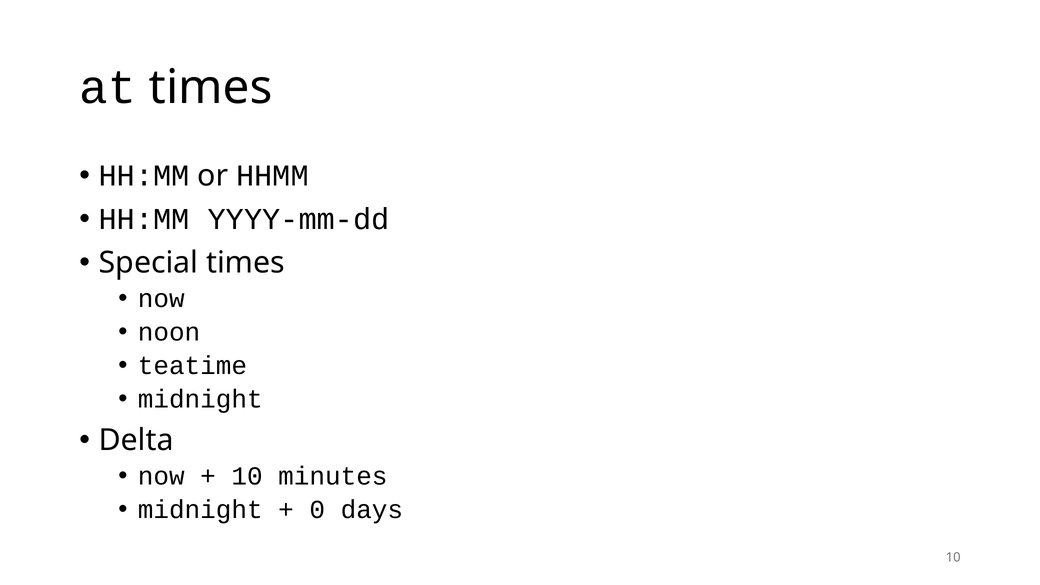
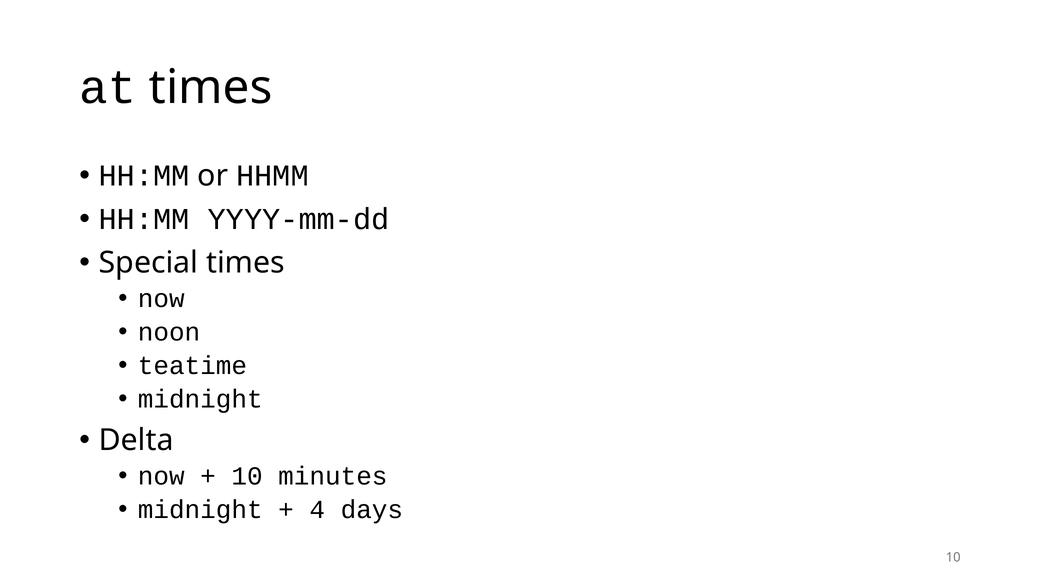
0: 0 -> 4 (317, 510)
